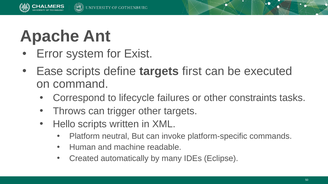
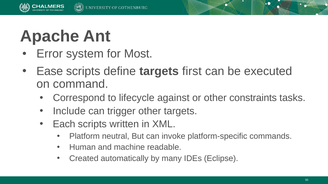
Exist: Exist -> Most (138, 54)
failures: failures -> against (173, 98)
Throws: Throws -> Include (69, 111)
Hello: Hello -> Each (64, 124)
